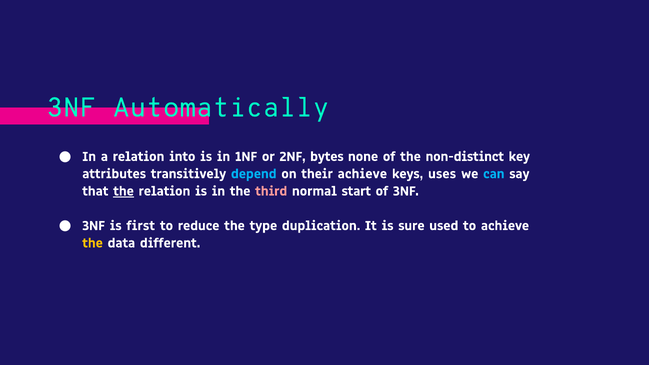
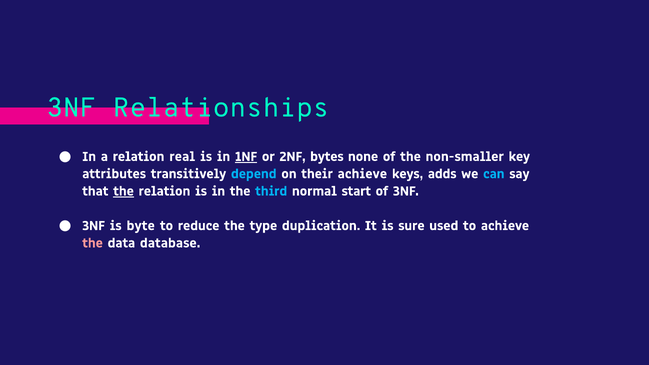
Automatically: Automatically -> Relationships (221, 108)
into: into -> real (182, 156)
1NF underline: none -> present (246, 156)
non-distinct: non-distinct -> non-smaller (465, 156)
uses: uses -> adds (442, 173)
third colour: pink -> light blue (271, 191)
first: first -> byte (141, 225)
the colour: yellow -> pink (93, 243)
different: different -> database (170, 243)
